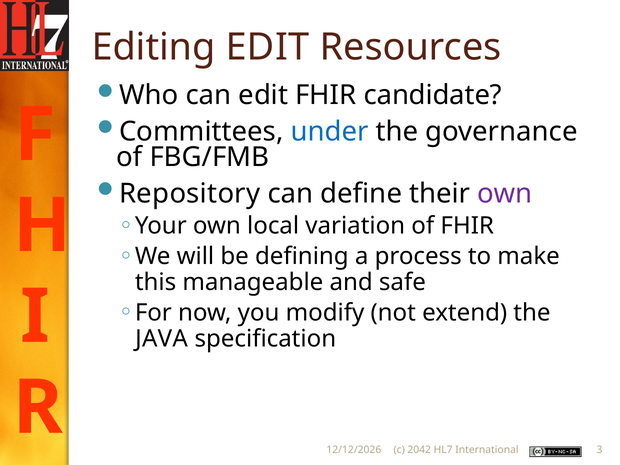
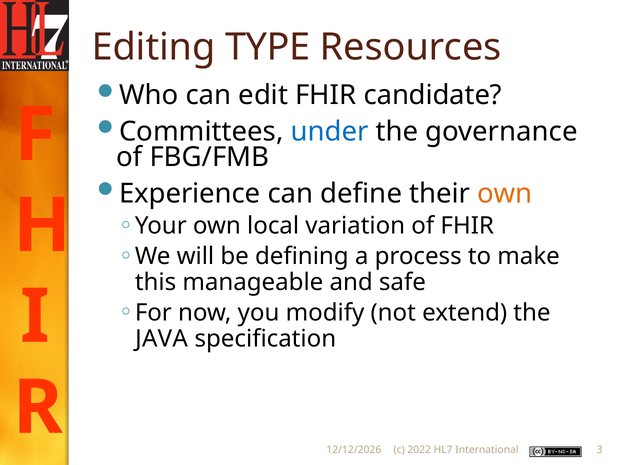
Editing EDIT: EDIT -> TYPE (268, 47)
Repository: Repository -> Experience (190, 194)
own colour: purple -> orange (505, 194)
2042: 2042 -> 2022 (419, 450)
